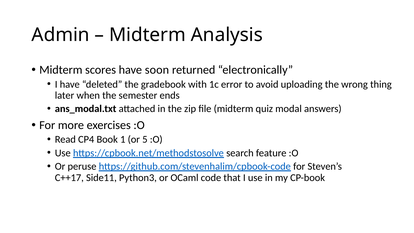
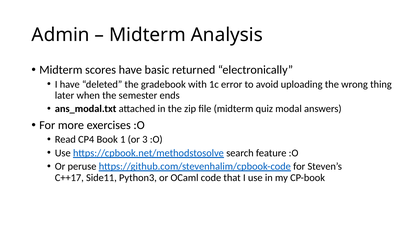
soon: soon -> basic (157, 70)
5: 5 -> 3 (145, 139)
